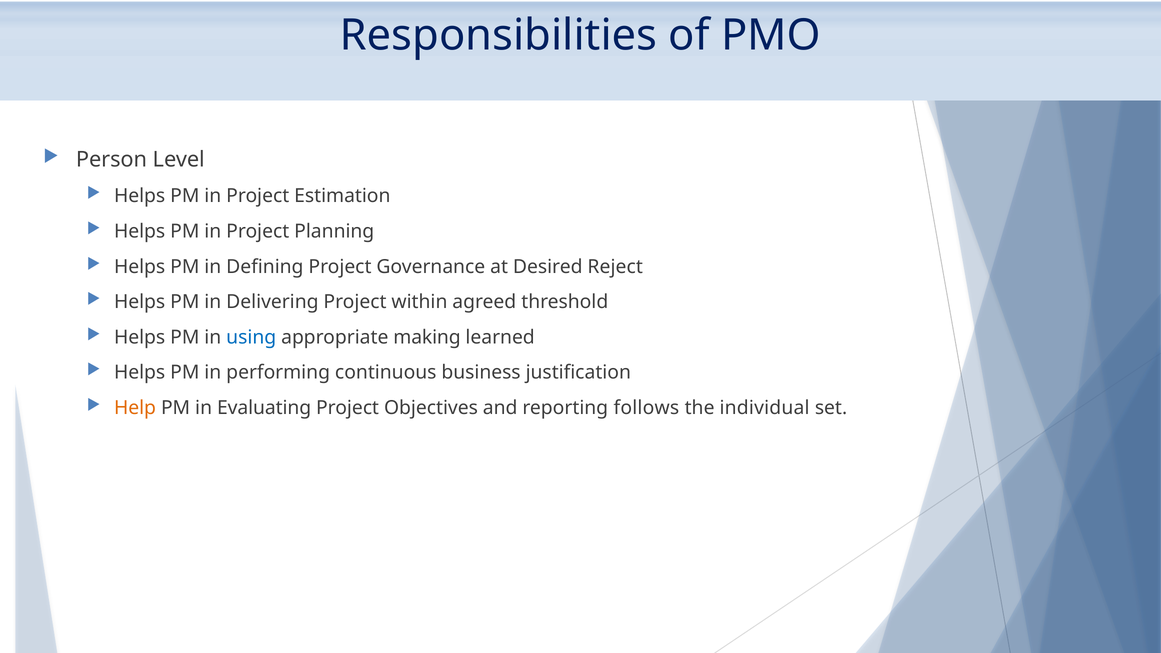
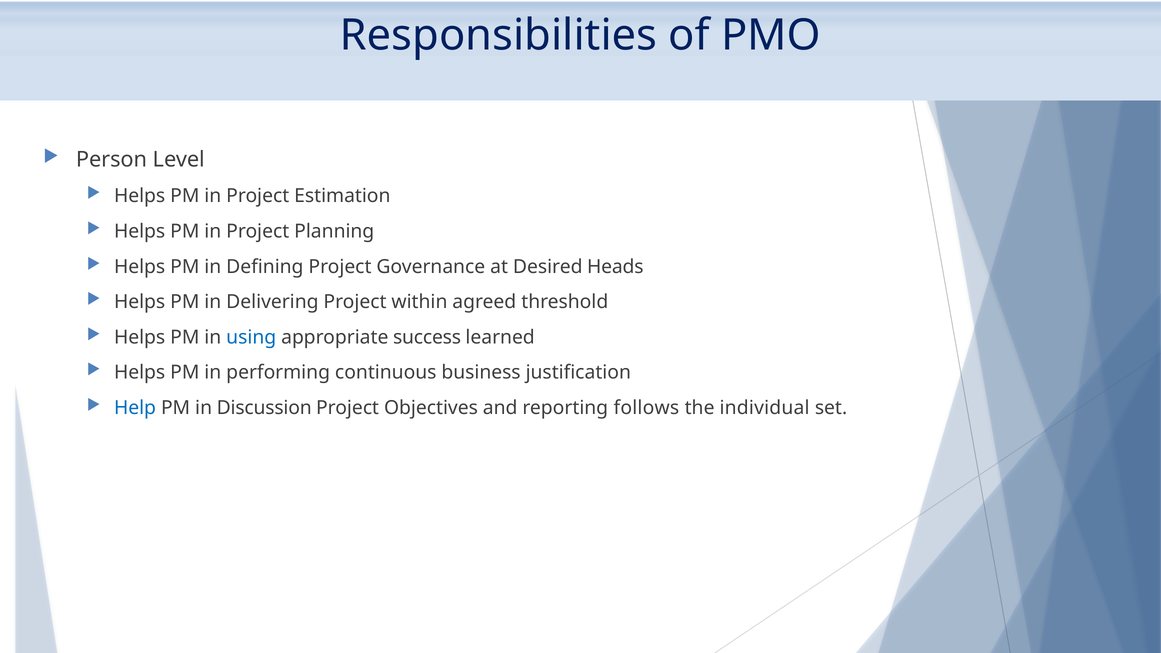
Reject: Reject -> Heads (615, 267)
making: making -> success (427, 337)
Help colour: orange -> blue (135, 408)
Evaluating: Evaluating -> Discussion (264, 408)
